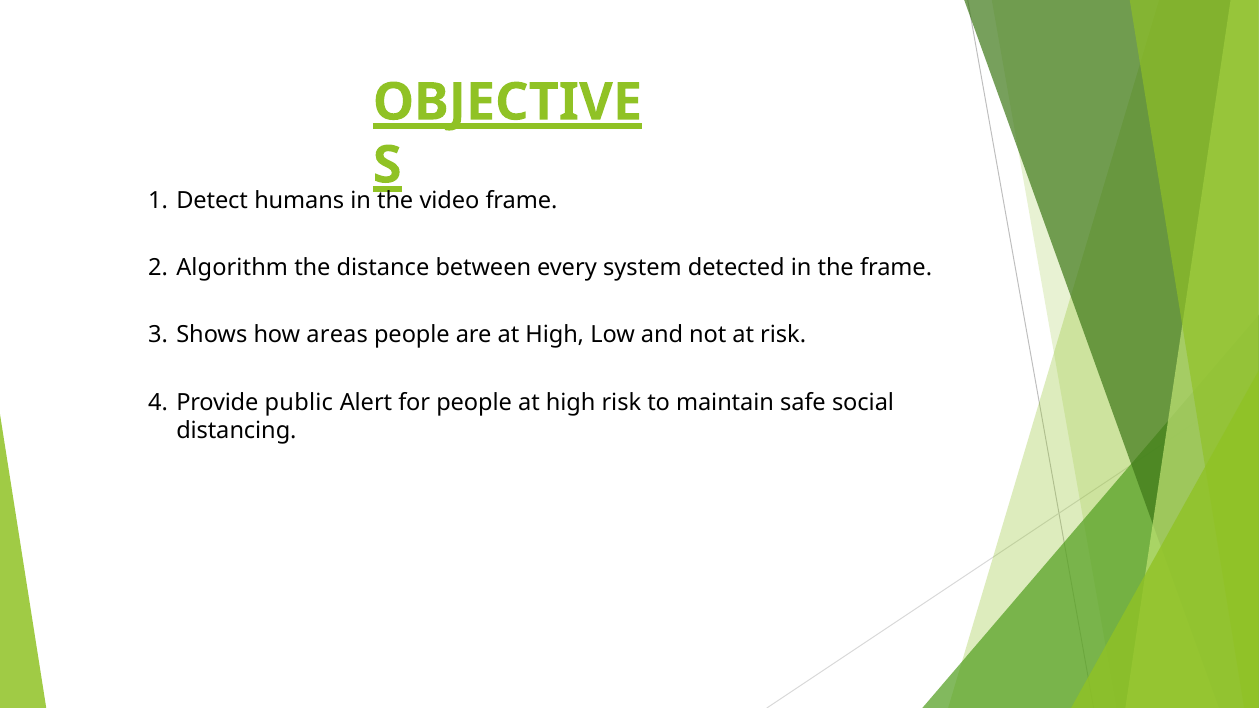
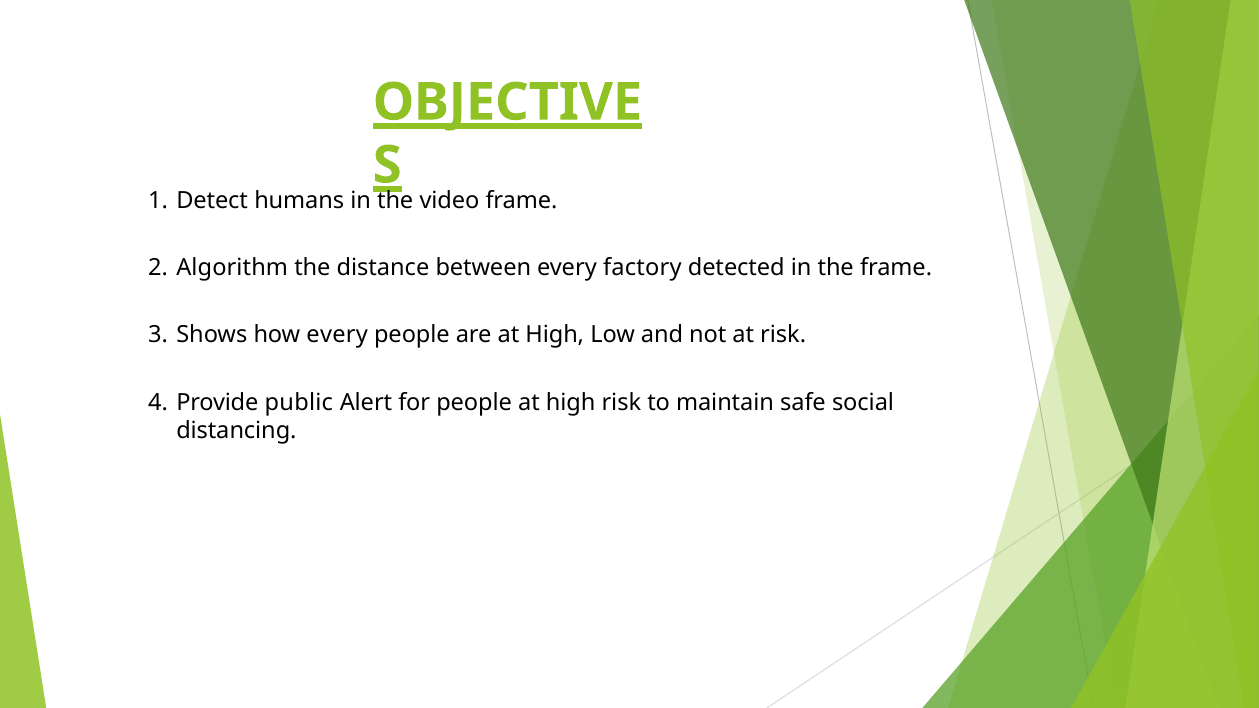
system: system -> factory (642, 268)
how areas: areas -> every (337, 335)
